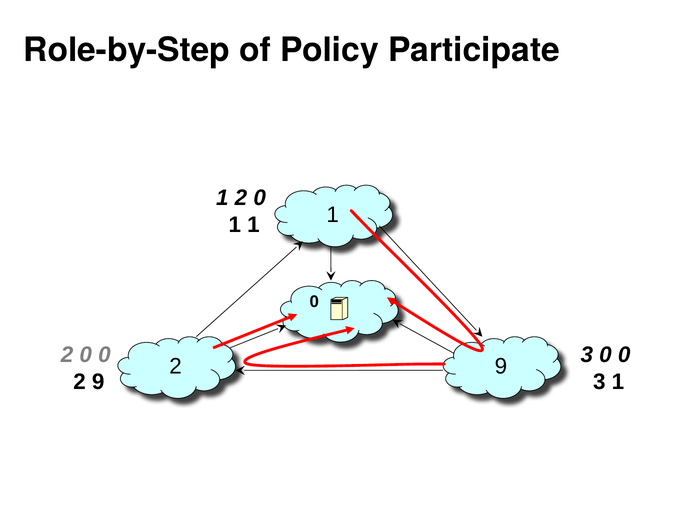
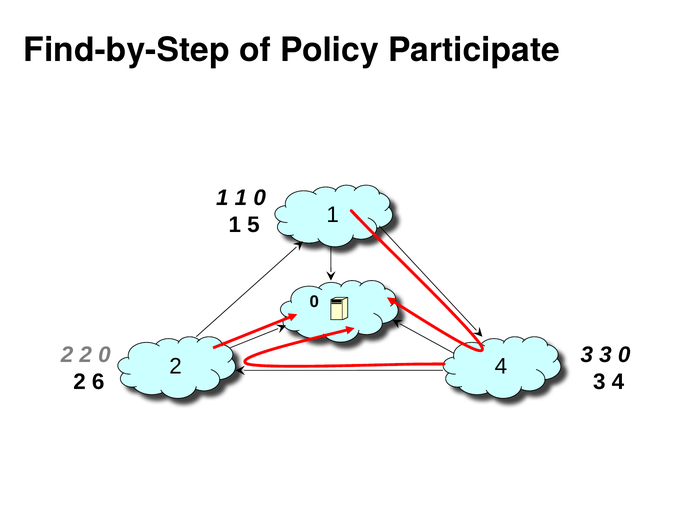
Role-by-Step: Role-by-Step -> Find-by-Step (127, 50)
2: 2 -> 1 (241, 198)
1 1: 1 -> 5 (253, 225)
0: 0 -> 2 (86, 355)
3 0: 0 -> 3 (605, 355)
9: 9 -> 4 (501, 366)
9: 9 -> 6 (98, 382)
3 1: 1 -> 4 (618, 382)
